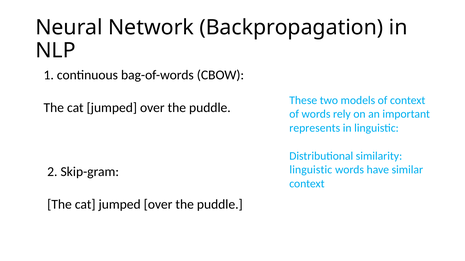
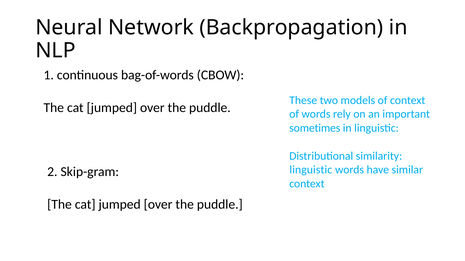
represents: represents -> sometimes (315, 128)
